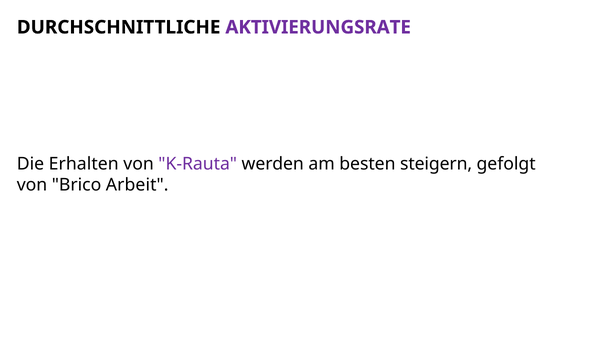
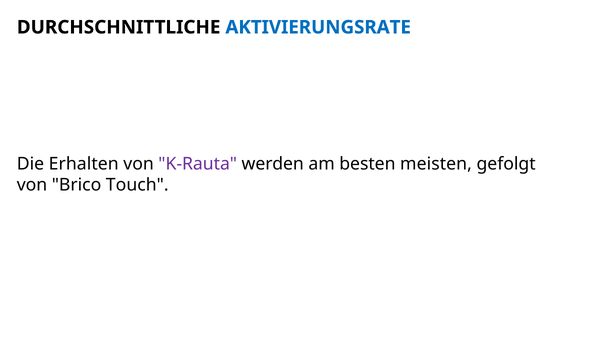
AKTIVIERUNGSRATE colour: purple -> blue (318, 27)
steigern: steigern -> meisten (436, 164)
Arbeit: Arbeit -> Touch (137, 185)
